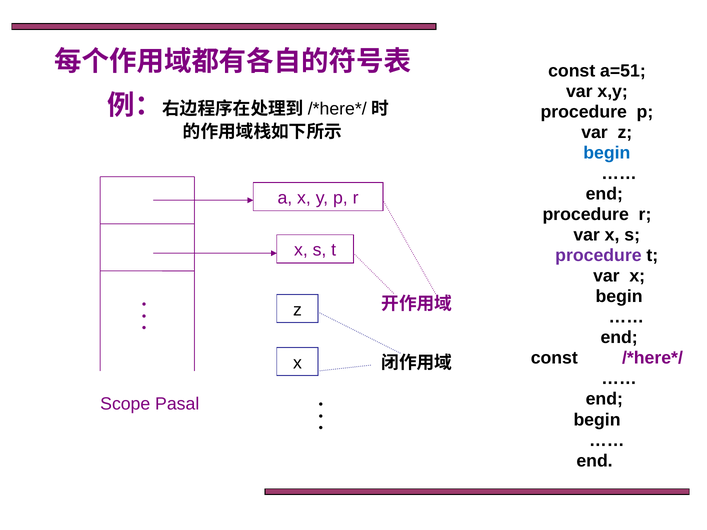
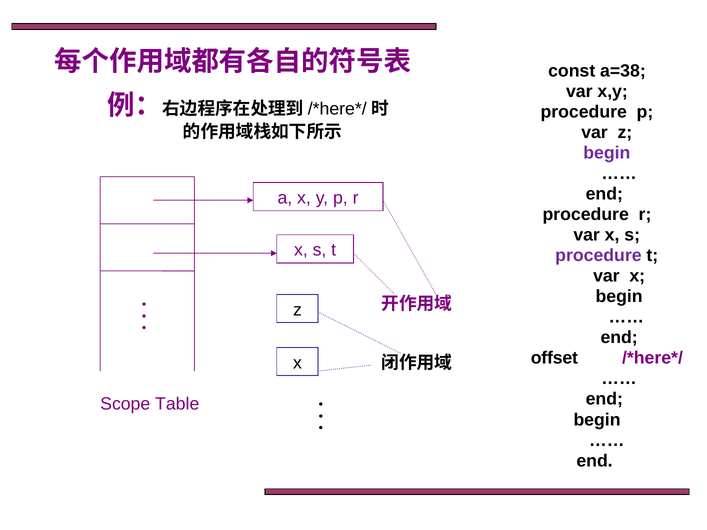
a=51: a=51 -> a=38 (623, 71)
begin colour: blue -> purple (607, 153)
const: const -> offset (554, 358)
Pasal: Pasal -> Table (177, 404)
